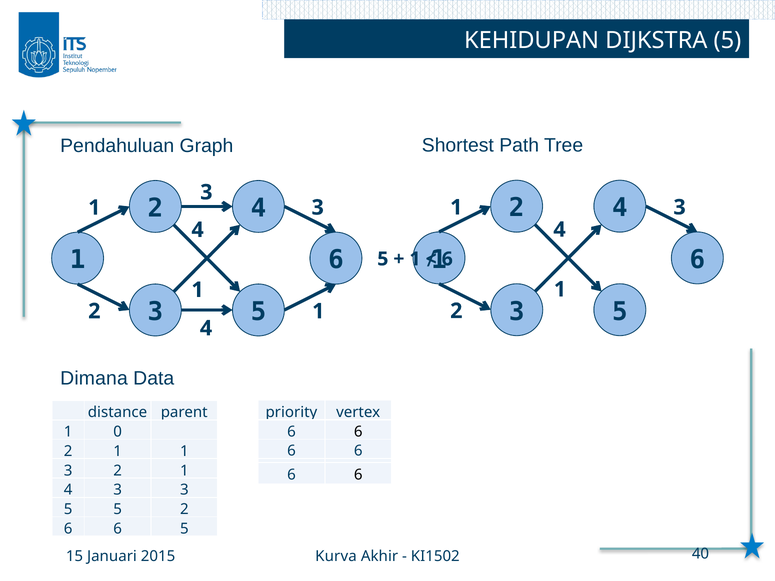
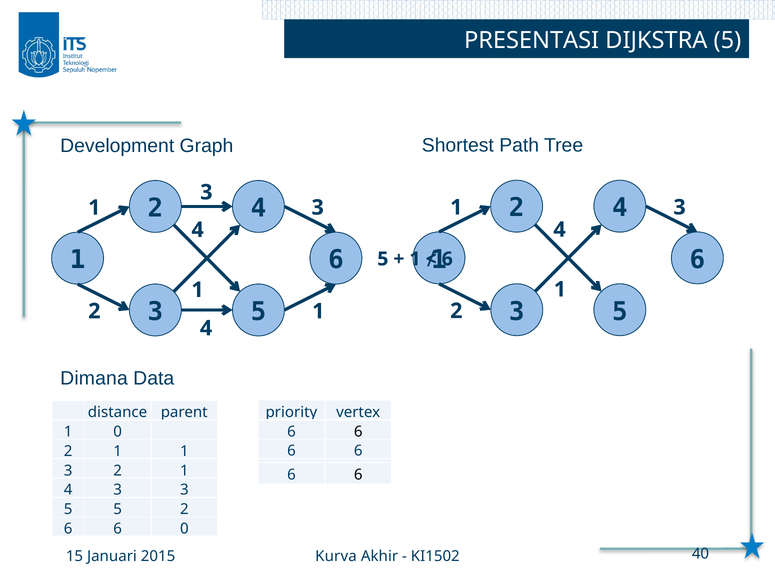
KEHIDUPAN: KEHIDUPAN -> PRESENTASI (532, 40)
Pendahuluan: Pendahuluan -> Development (117, 146)
6 5: 5 -> 0 (184, 529)
